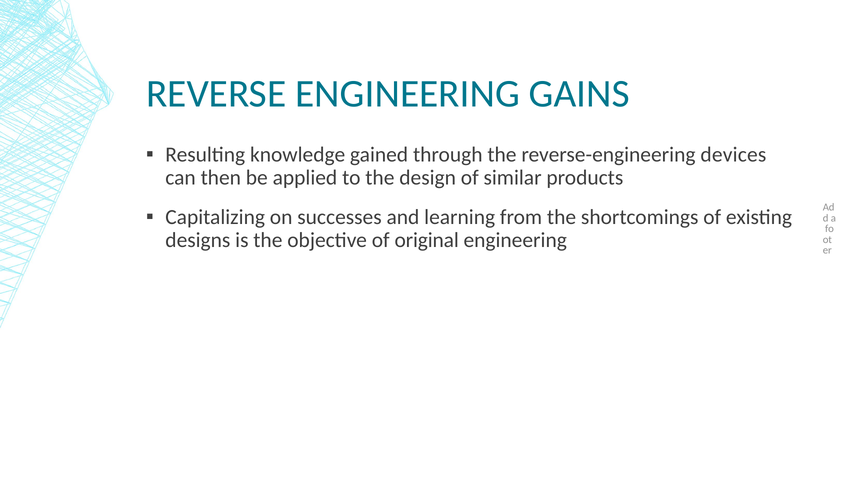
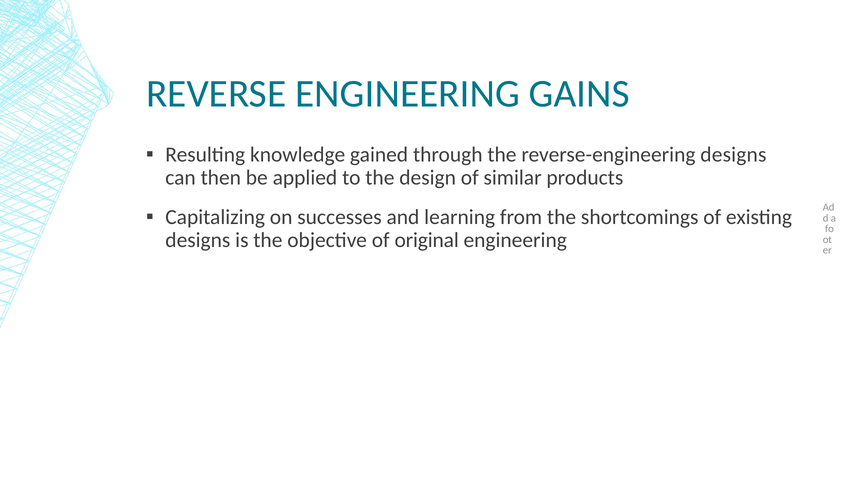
reverse-engineering devices: devices -> designs (733, 155)
